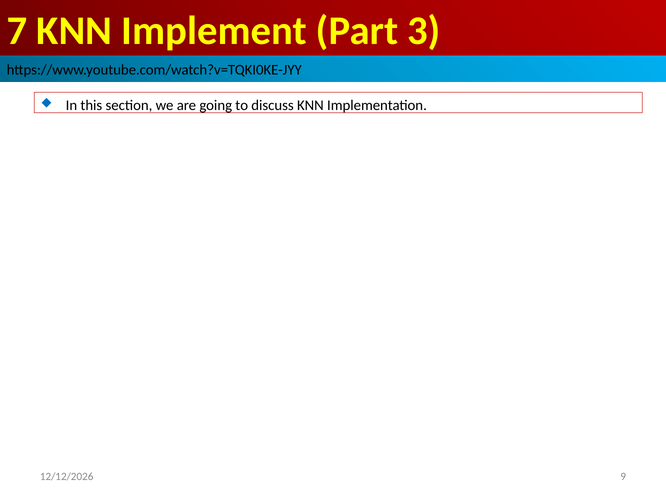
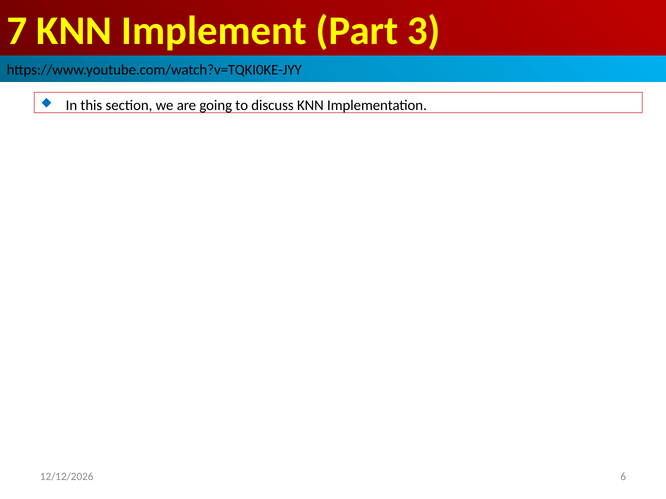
9: 9 -> 6 (623, 477)
